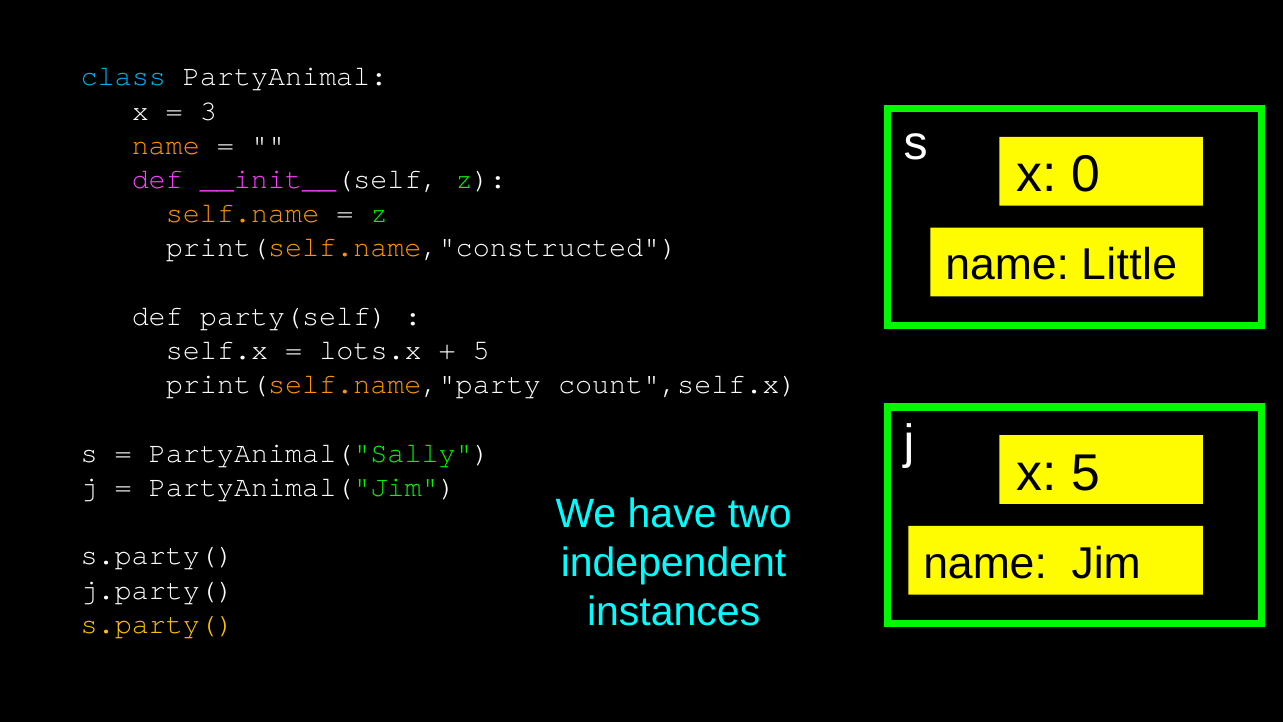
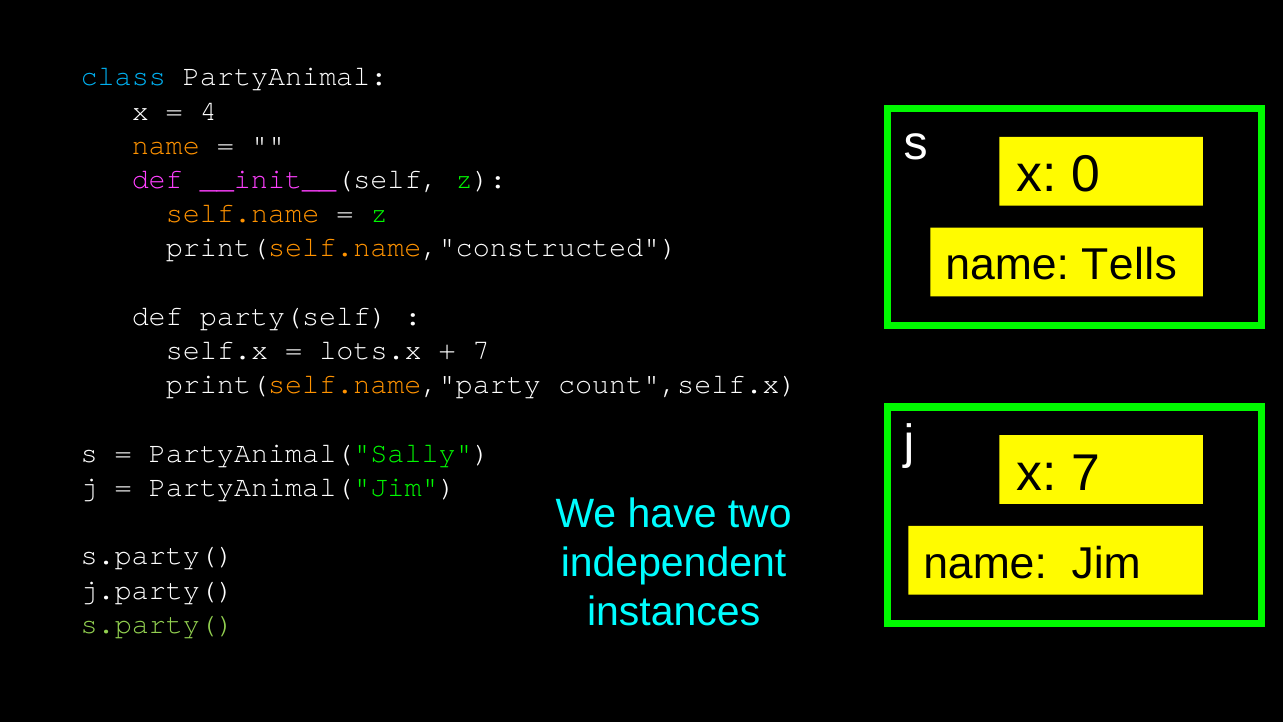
3: 3 -> 4 (208, 111)
Little: Little -> Tells (1129, 265)
5: 5 -> 7 (481, 350)
x 5: 5 -> 7 (1085, 473)
s.party( colour: yellow -> light green (157, 624)
